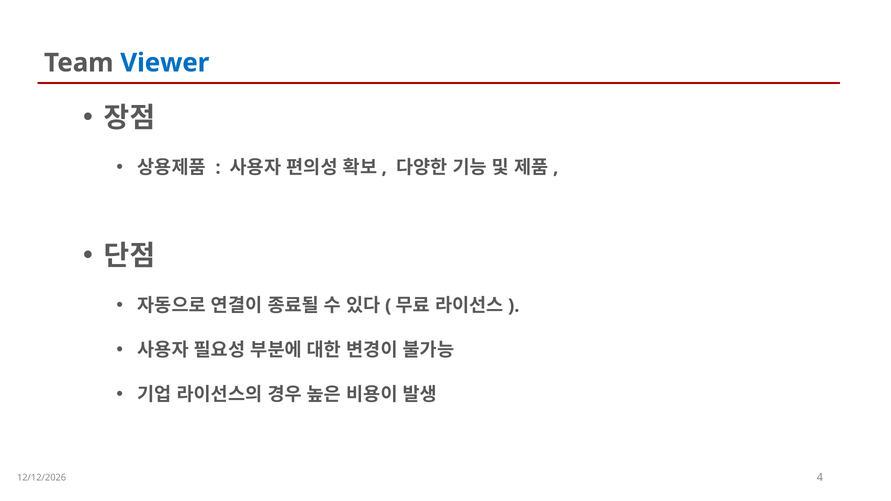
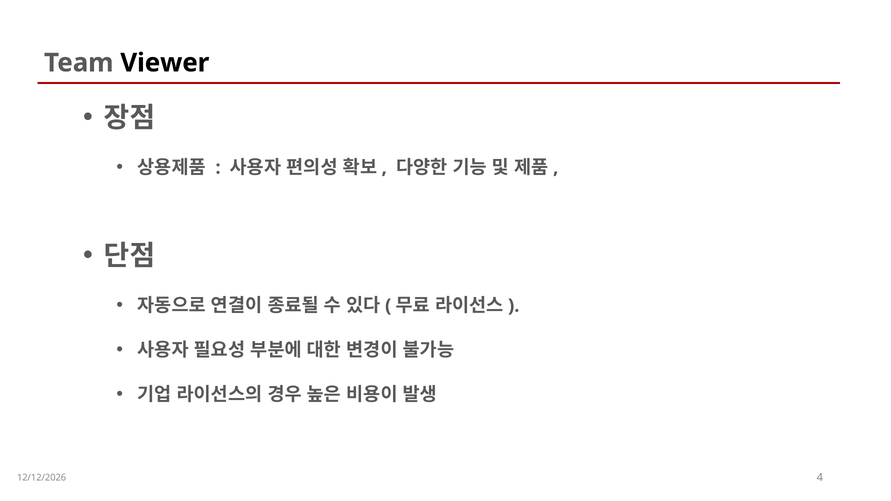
Viewer colour: blue -> black (165, 63)
